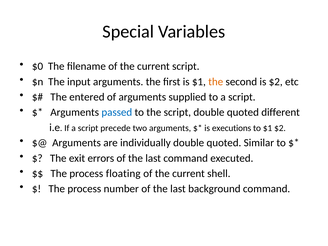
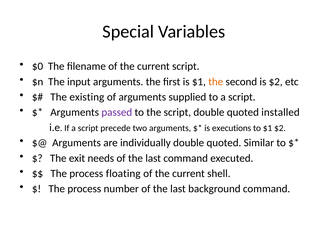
entered: entered -> existing (87, 97)
passed colour: blue -> purple (117, 112)
different: different -> installed (280, 112)
errors: errors -> needs (101, 158)
